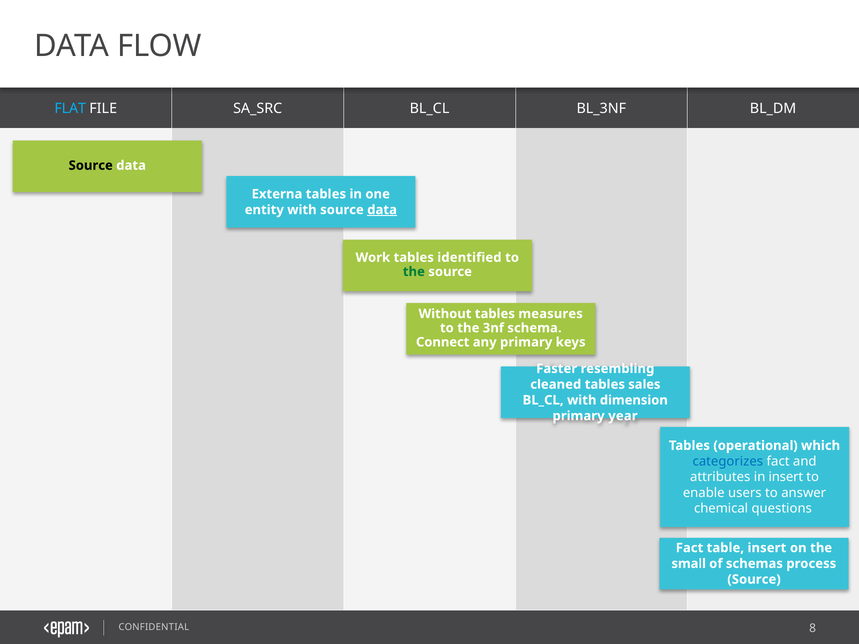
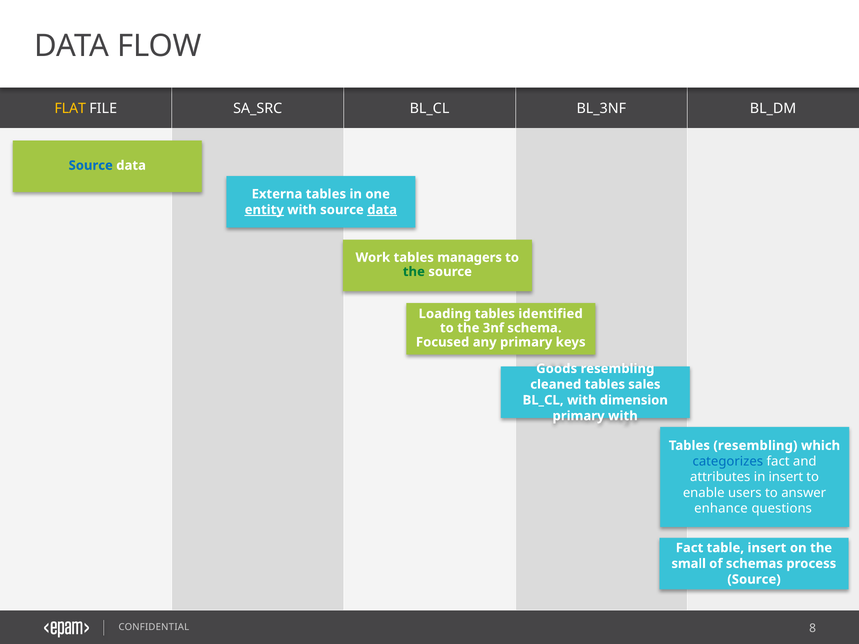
FLAT colour: light blue -> yellow (70, 108)
Source colour: black -> blue (91, 166)
entity underline: none -> present (264, 210)
identified: identified -> managers (470, 258)
Without: Without -> Loading (445, 314)
measures: measures -> identified (551, 314)
Connect: Connect -> Focused (443, 342)
Faster: Faster -> Goods (557, 369)
primary year: year -> with (623, 416)
Tables operational: operational -> resembling (755, 446)
chemical: chemical -> enhance (721, 509)
